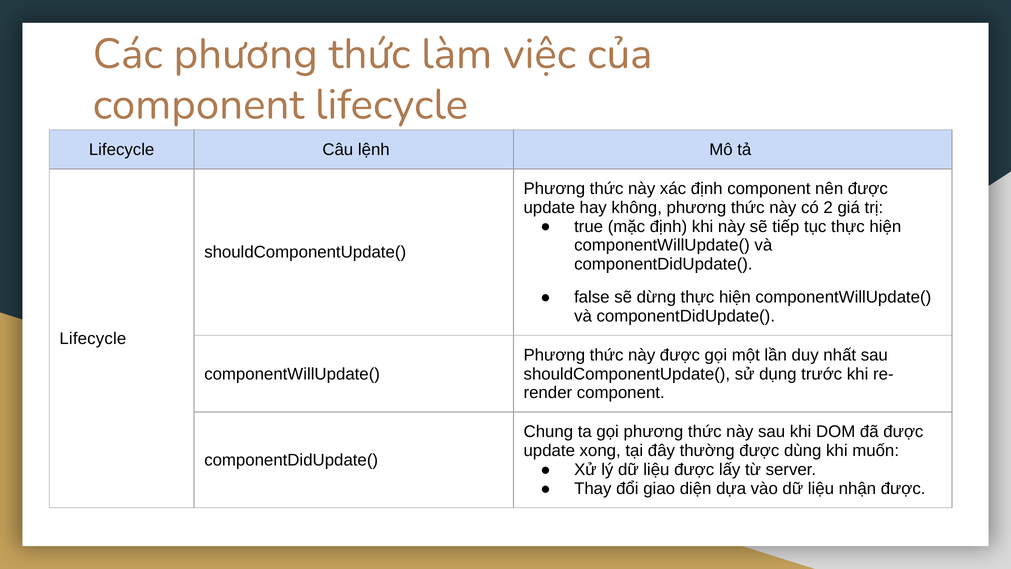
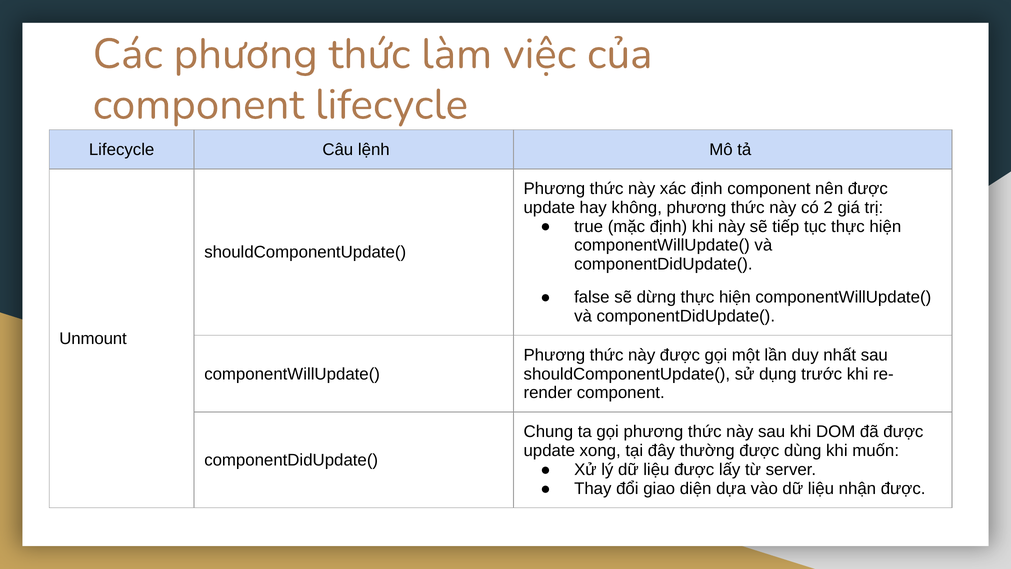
Lifecycle: Lifecycle -> Unmount (93, 338)
